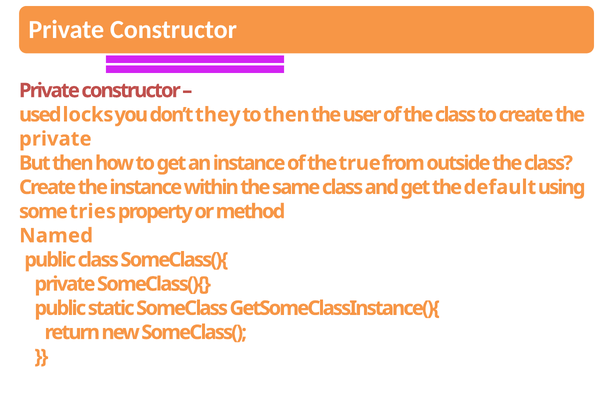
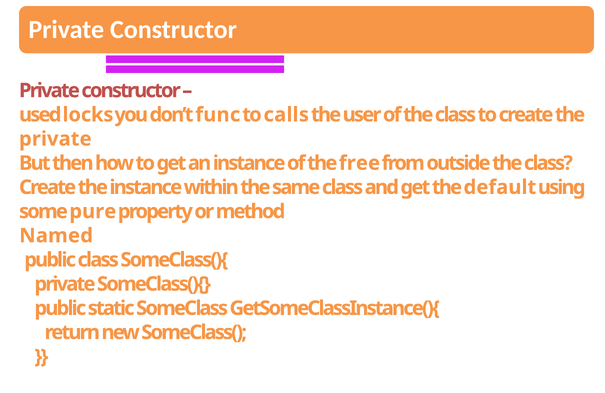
they: they -> func (218, 115)
to then: then -> calls (286, 115)
true: true -> free (359, 163)
tries: tries -> pure (93, 212)
